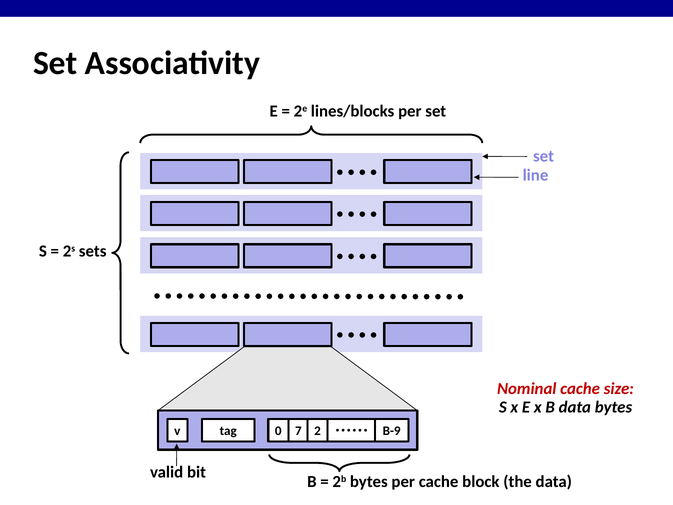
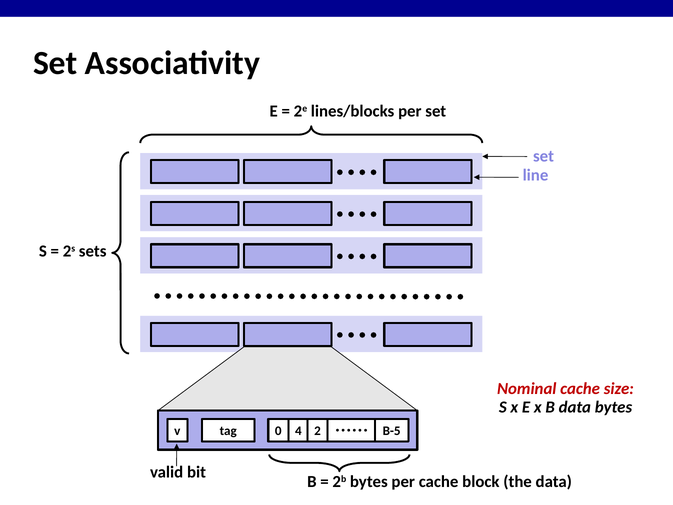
7: 7 -> 4 (298, 431)
B-9: B-9 -> B-5 (392, 431)
